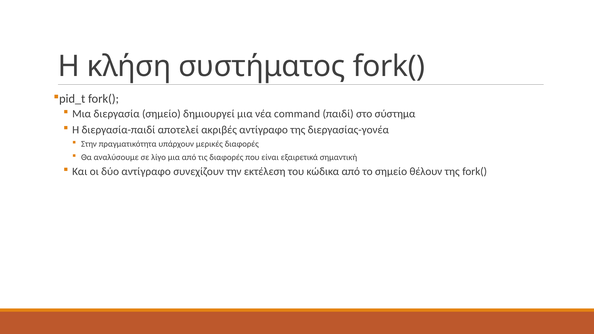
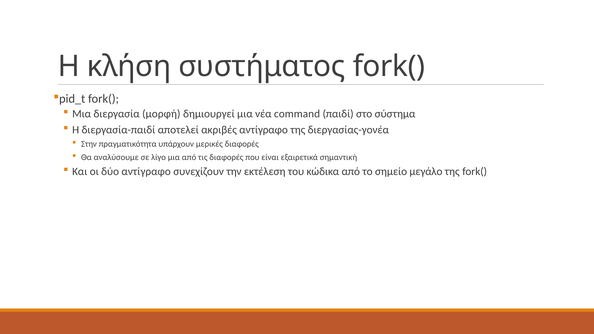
διεργασία σημείο: σημείο -> μορφή (161, 114)
θέλουν: θέλουν -> μεγάλο (426, 172)
